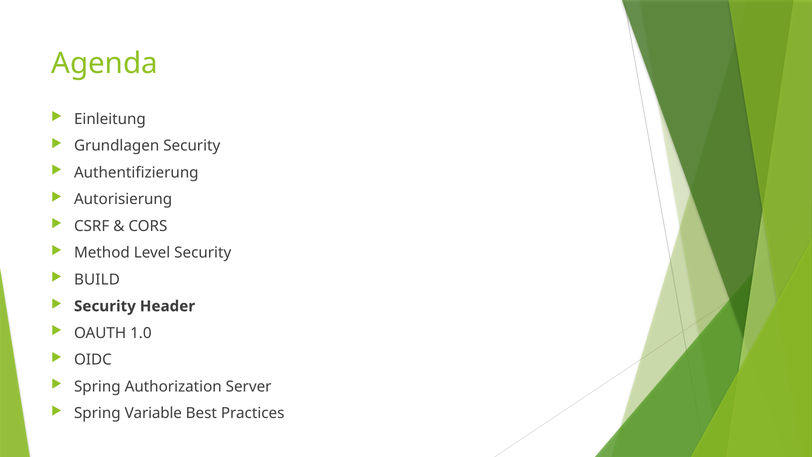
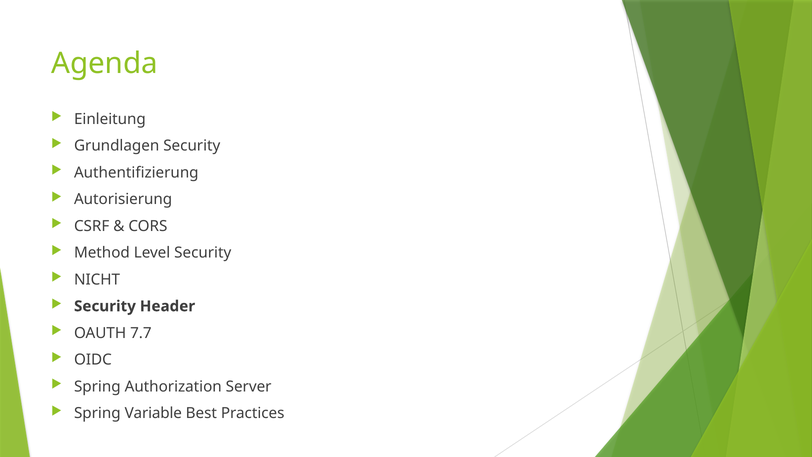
BUILD: BUILD -> NICHT (97, 279)
1.0: 1.0 -> 7.7 (141, 333)
